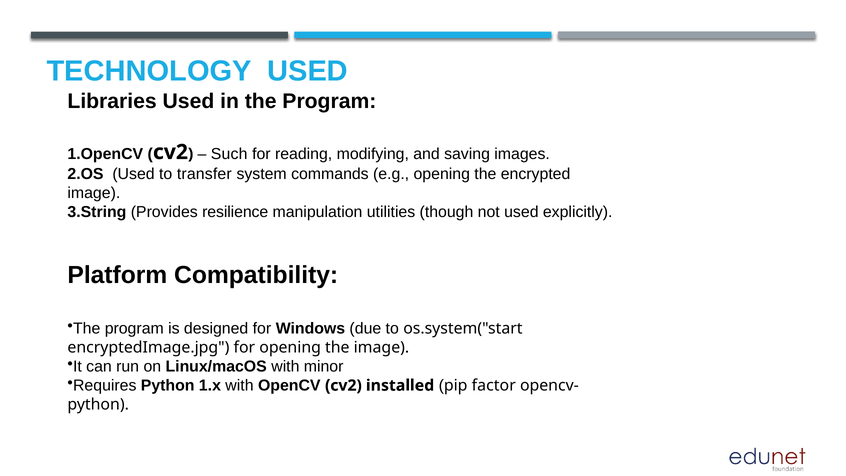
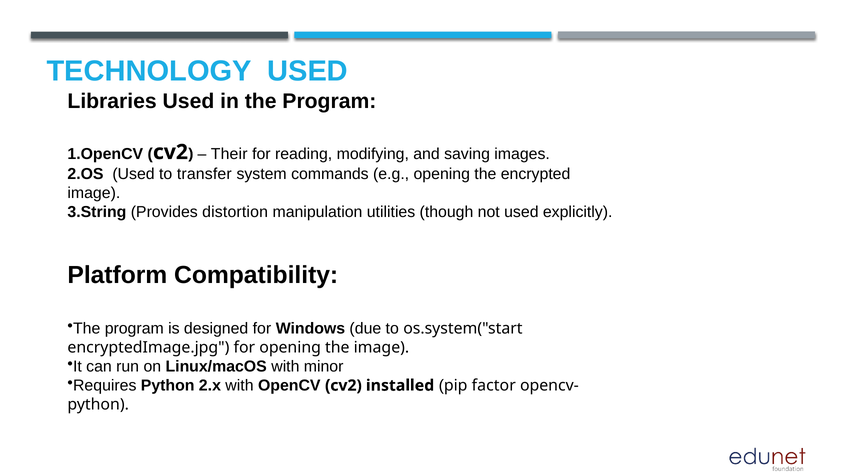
Such: Such -> Their (229, 154)
resilience: resilience -> distortion (235, 212)
1.x: 1.x -> 2.x (210, 385)
